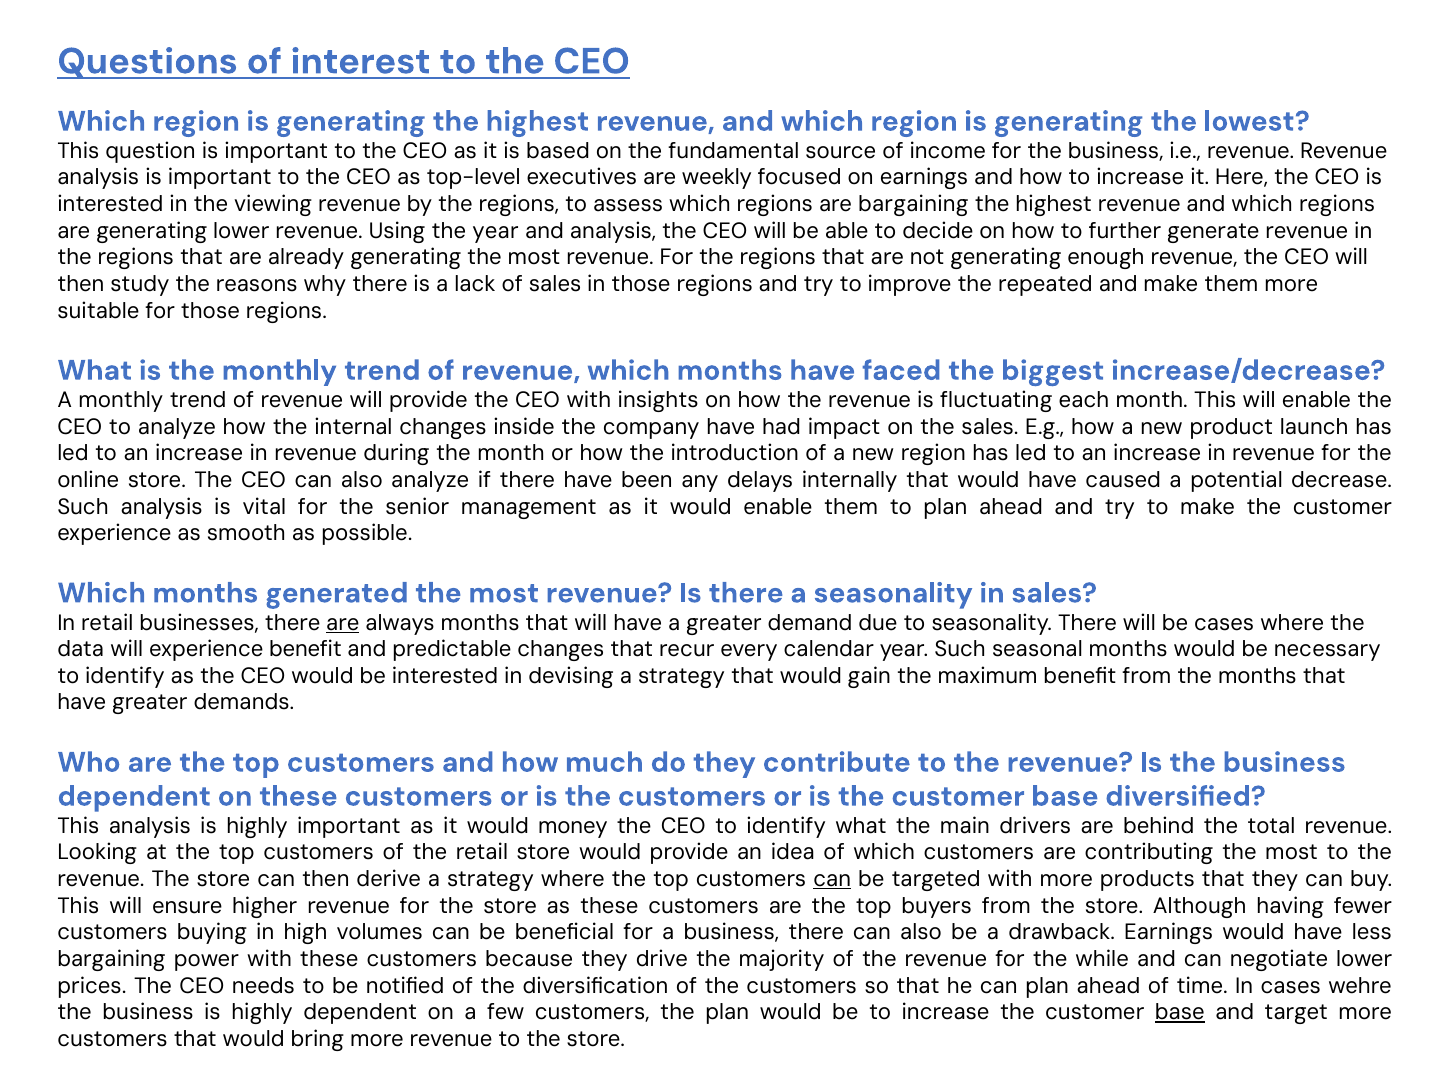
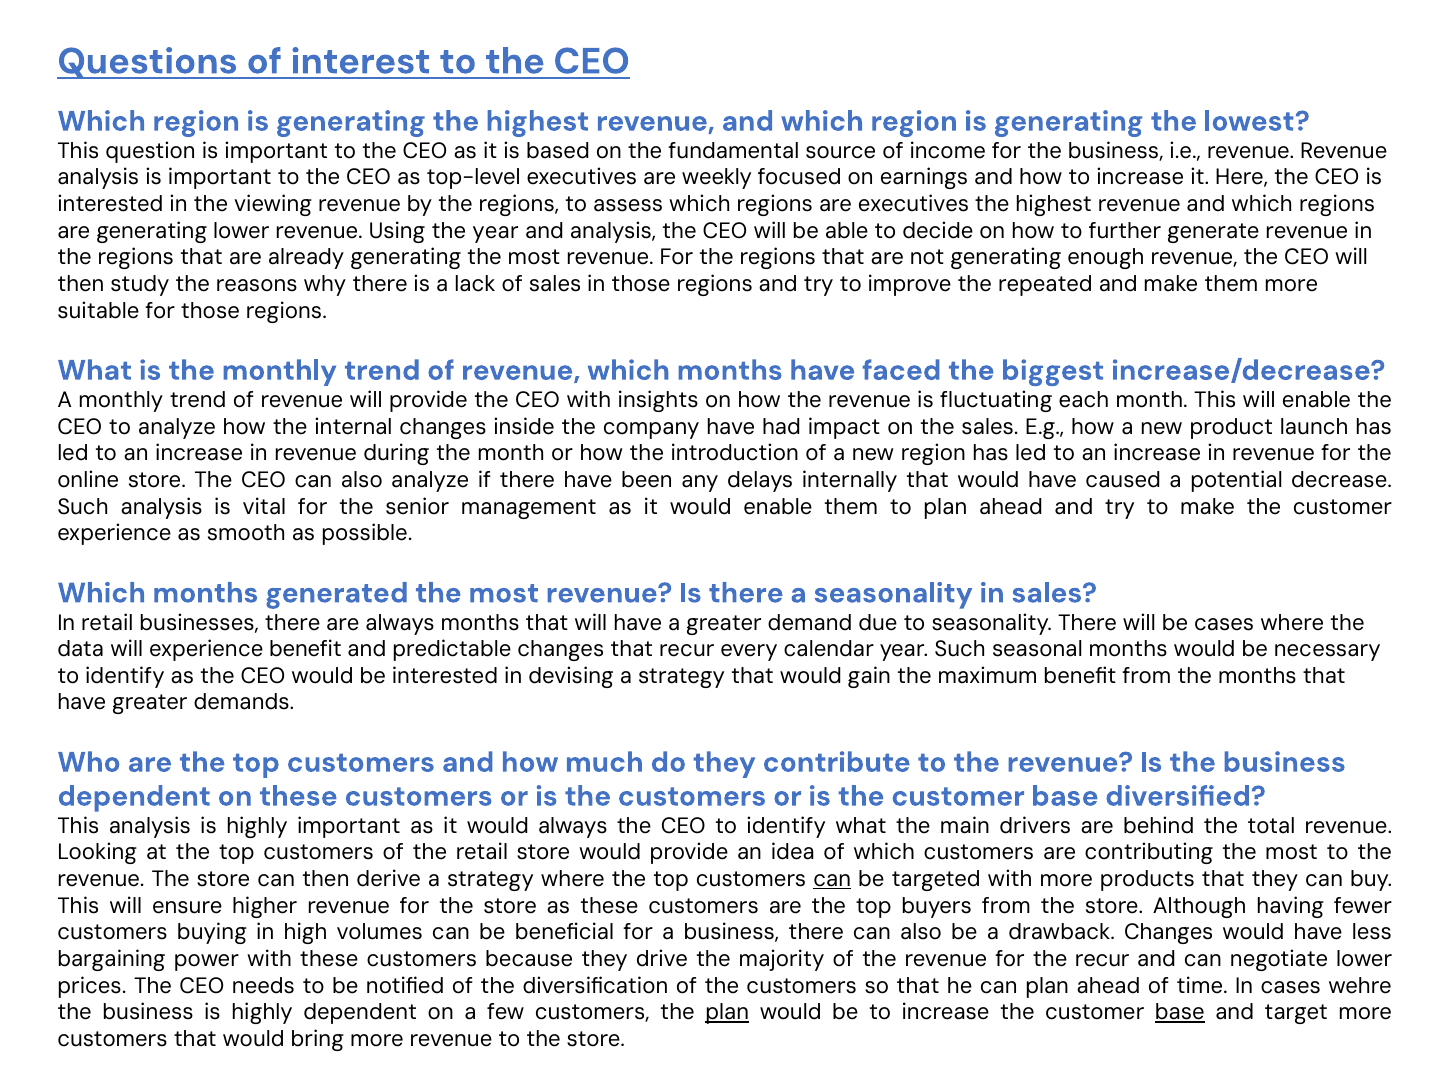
are bargaining: bargaining -> executives (914, 204)
are underline: present -> none (343, 623)
would money: money -> always (573, 826)
drawback Earnings: Earnings -> Changes (1169, 933)
the while: while -> recur (1102, 959)
plan underline: none -> present (727, 1013)
